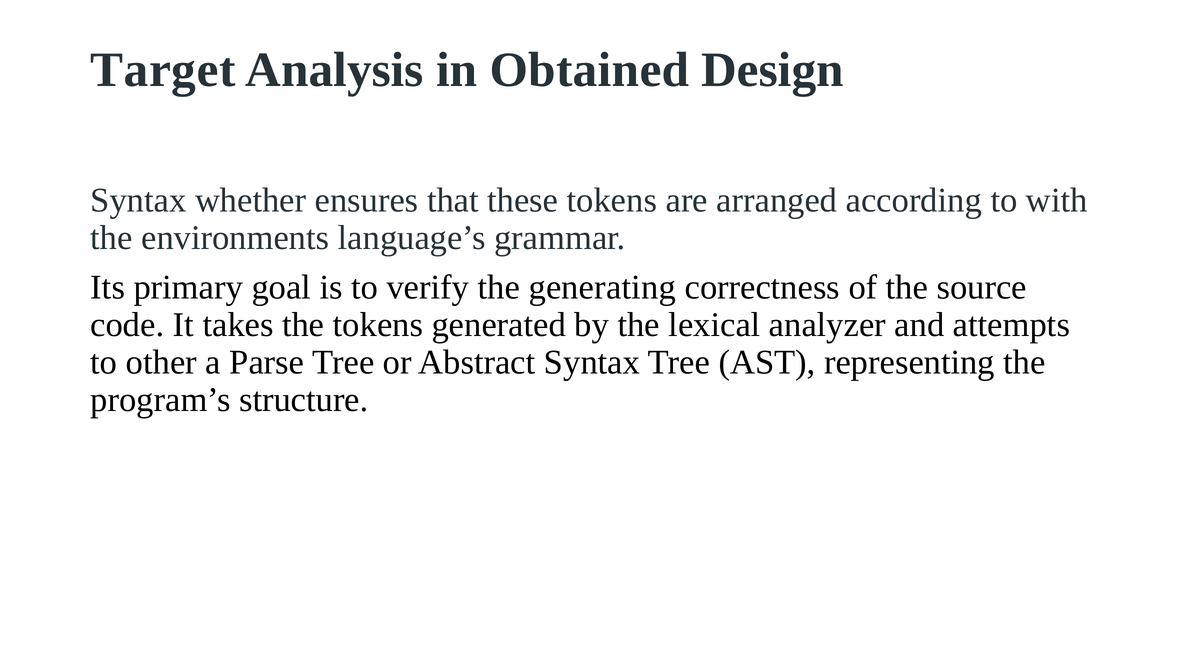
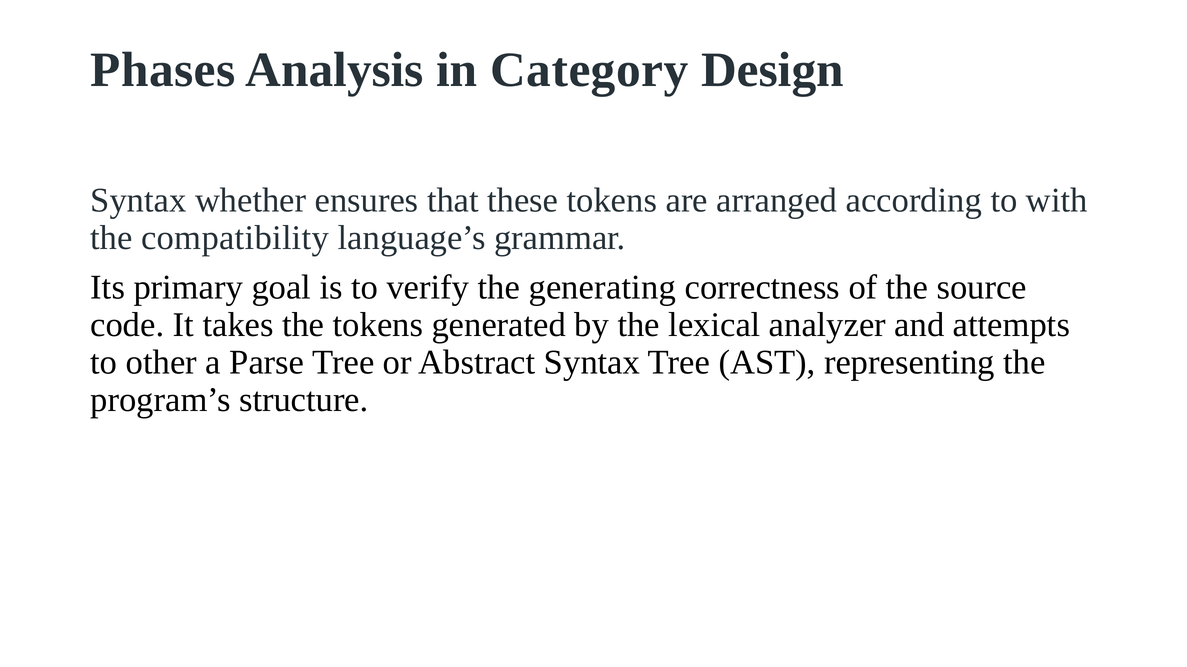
Target: Target -> Phases (163, 70)
Obtained: Obtained -> Category (589, 70)
environments: environments -> compatibility (235, 238)
